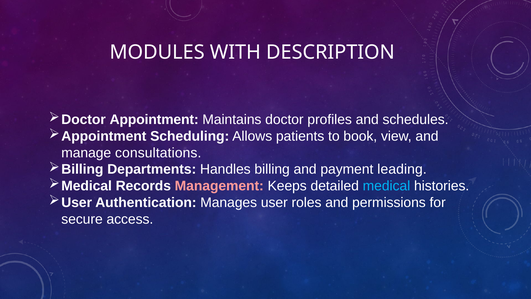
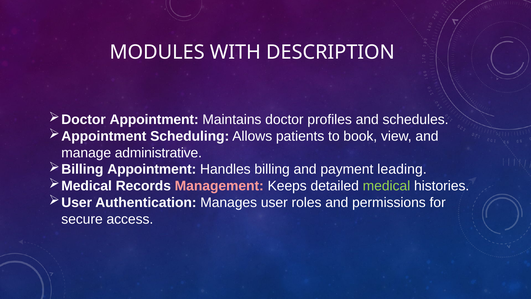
consultations: consultations -> administrative (158, 153)
Departments: Departments -> Appointment (152, 169)
medical colour: light blue -> light green (386, 186)
